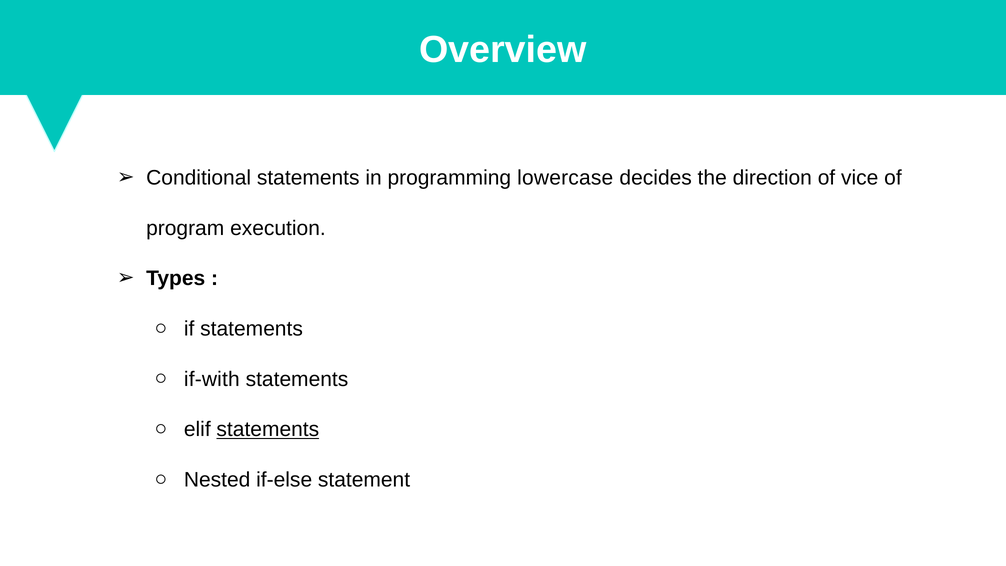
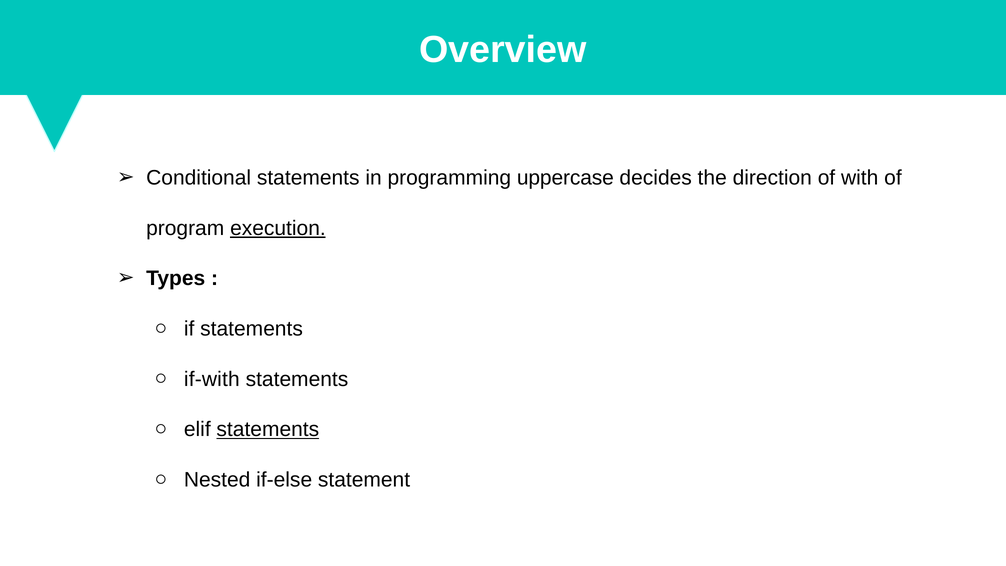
lowercase: lowercase -> uppercase (565, 178)
vice: vice -> with (860, 178)
execution underline: none -> present (278, 228)
